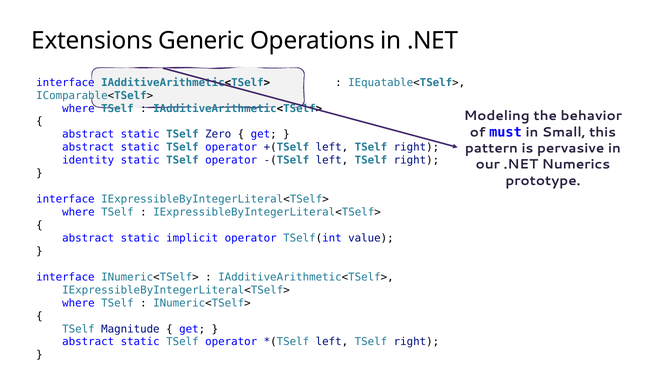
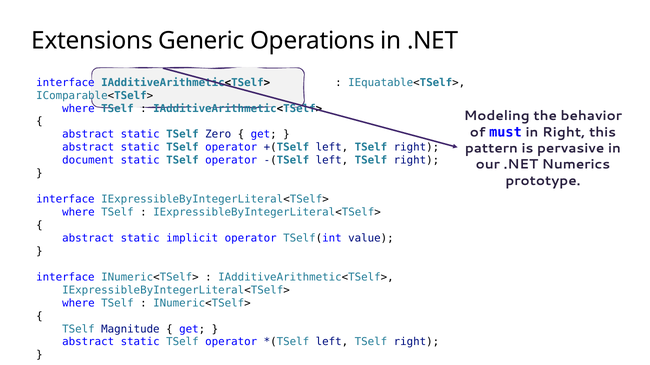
in Small: Small -> Right (564, 132)
identity: identity -> document (88, 161)
